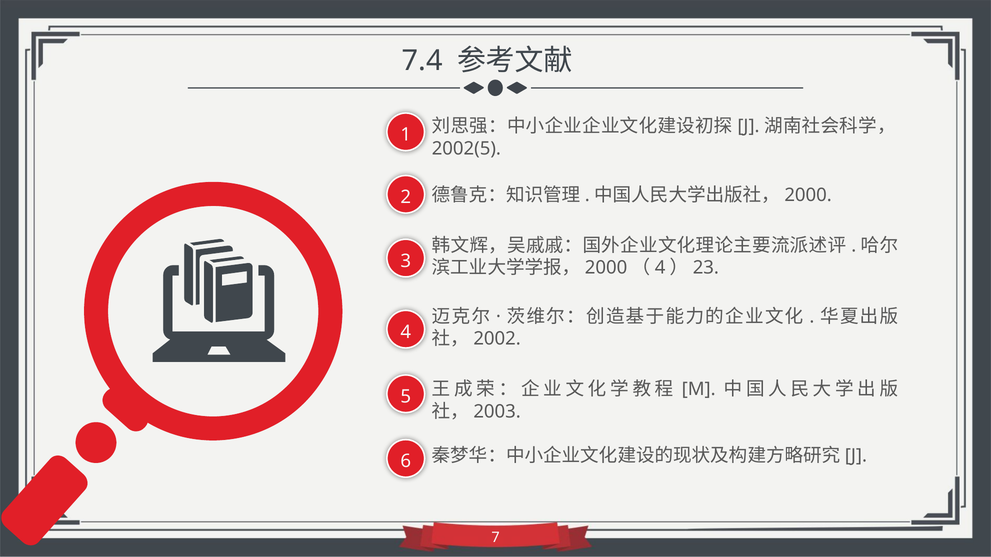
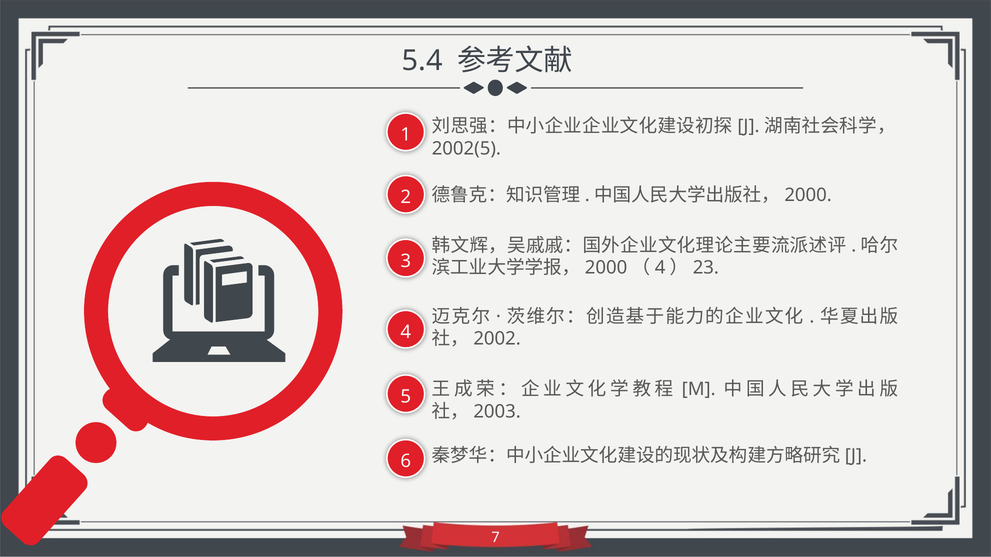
7.4: 7.4 -> 5.4 (422, 61)
